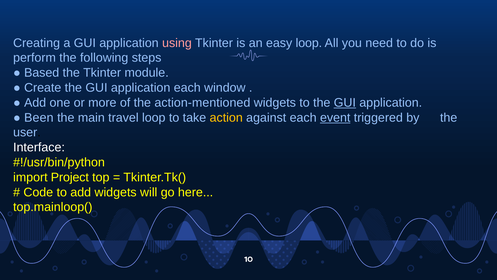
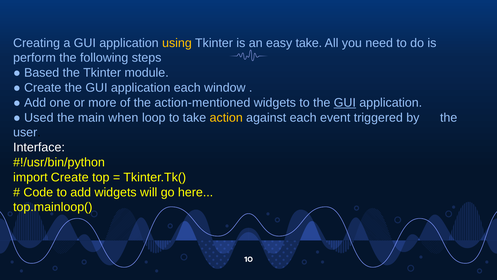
using colour: pink -> yellow (177, 43)
easy loop: loop -> take (309, 43)
Been: Been -> Used (39, 117)
travel: travel -> when (123, 117)
event underline: present -> none (335, 117)
import Project: Project -> Create (70, 177)
